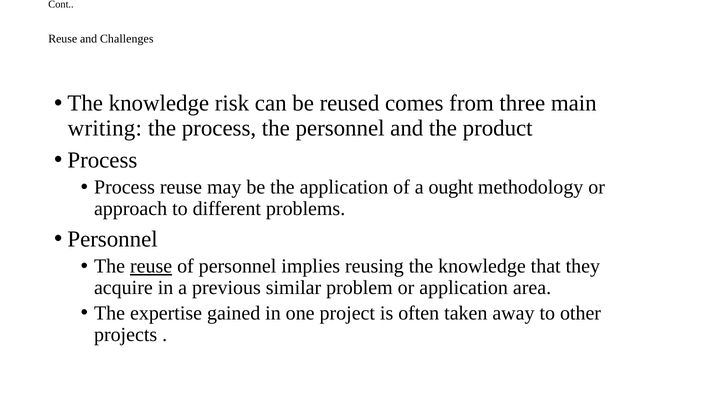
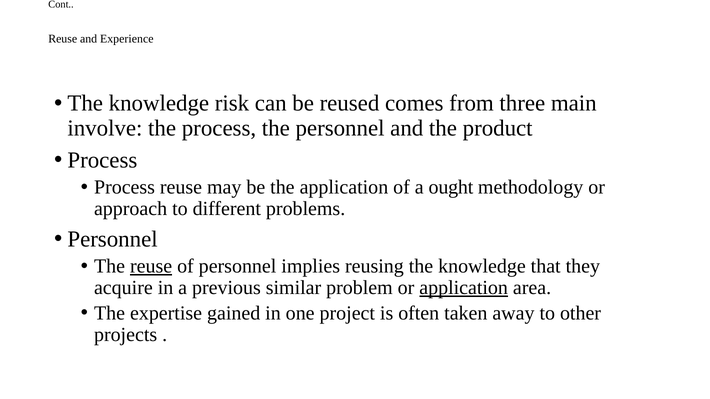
Challenges: Challenges -> Experience (127, 39)
writing: writing -> involve (105, 128)
application underline: none -> present (464, 288)
